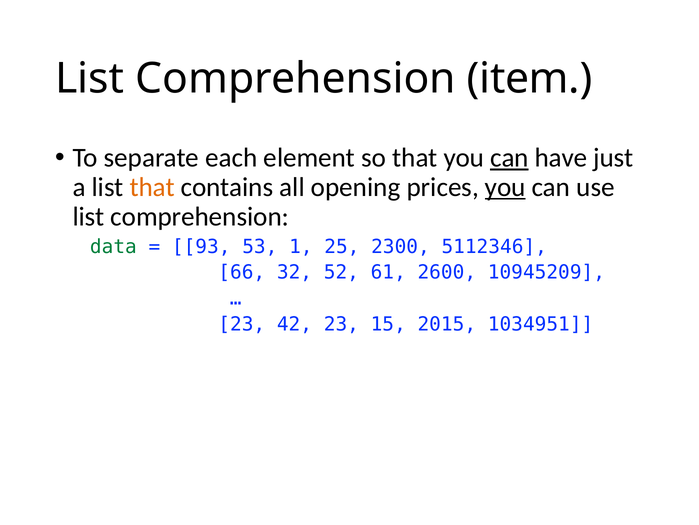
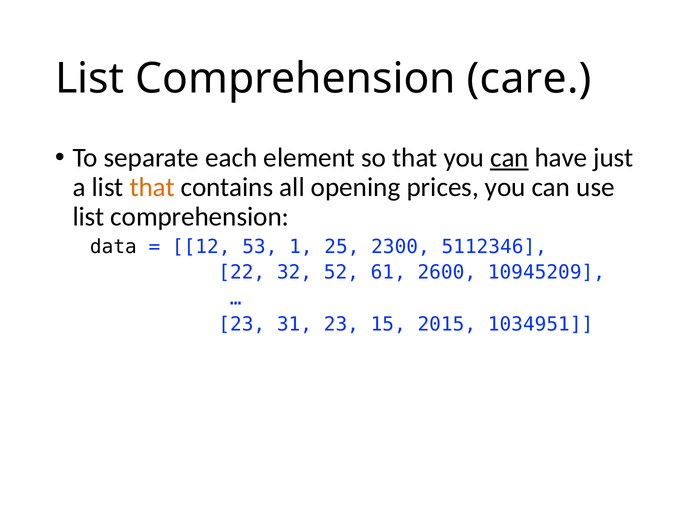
item: item -> care (529, 78)
you underline: present -> none (505, 187)
data colour: green -> black (113, 246)
93: 93 -> 12 (201, 246)
66: 66 -> 22 (242, 272)
42: 42 -> 31 (294, 324)
